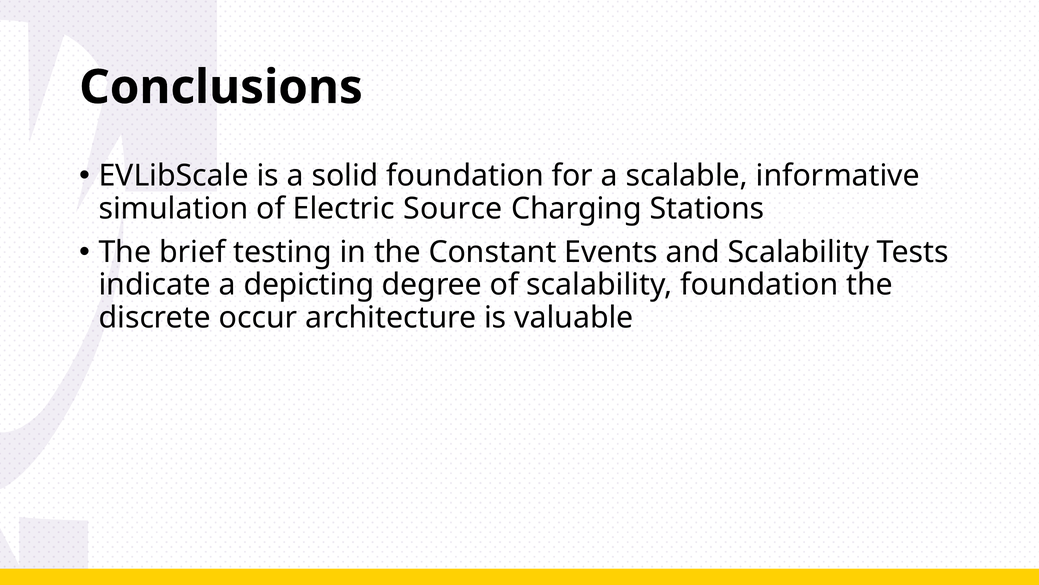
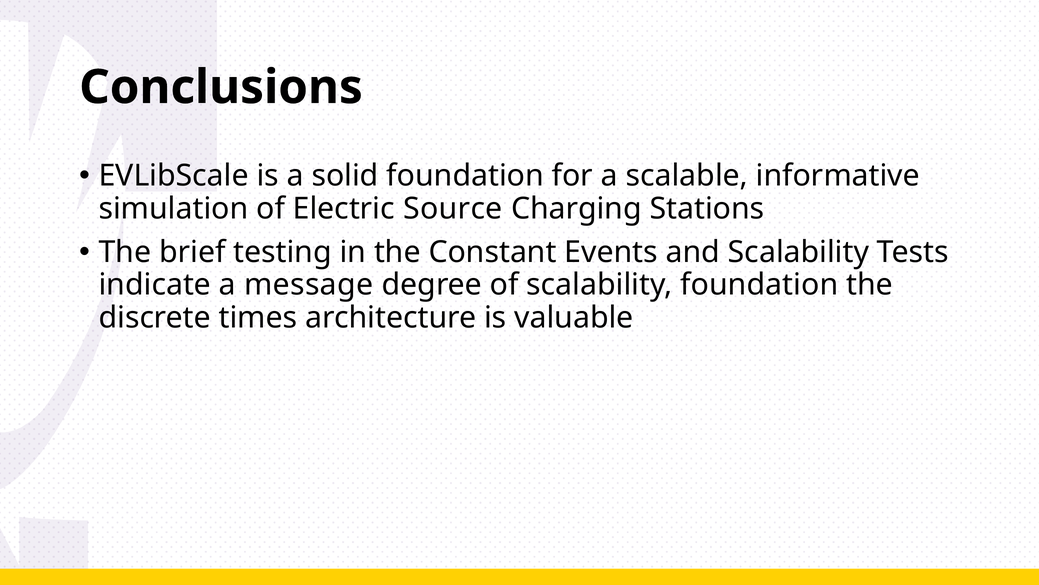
depicting: depicting -> message (309, 285)
occur: occur -> times (258, 317)
